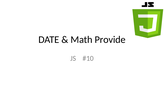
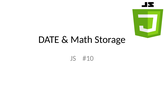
Provide: Provide -> Storage (110, 39)
